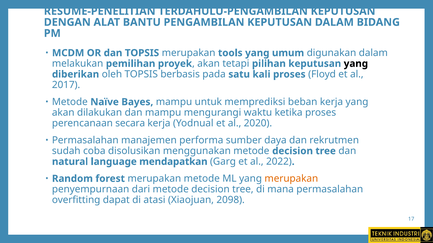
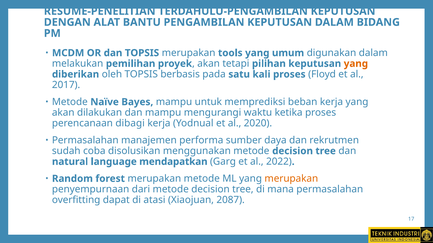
yang colour: black -> orange (356, 64)
secara: secara -> dibagi (130, 124)
2098: 2098 -> 2087 (231, 200)
